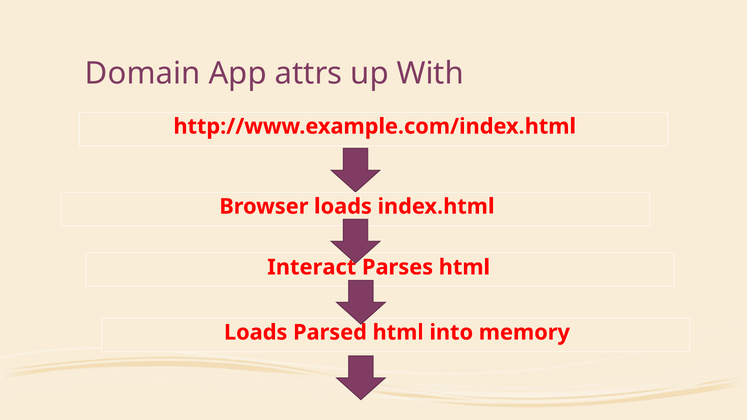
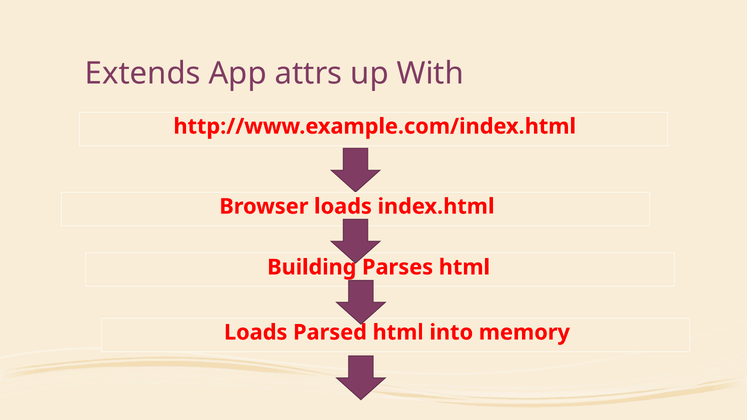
Domain: Domain -> Extends (143, 74)
Interact: Interact -> Building (312, 267)
